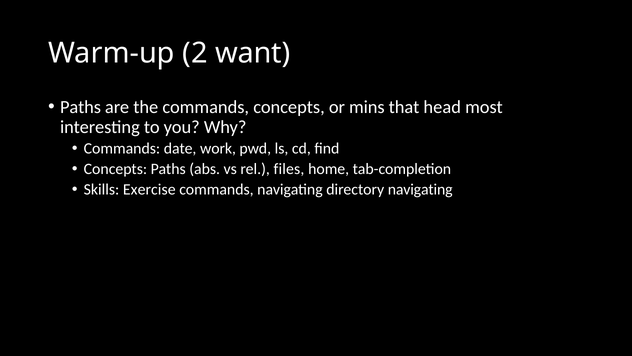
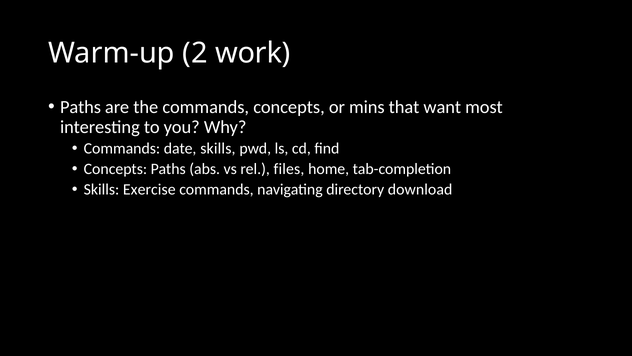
want: want -> work (253, 53)
head: head -> want (442, 107)
date work: work -> skills (218, 149)
directory navigating: navigating -> download (420, 189)
